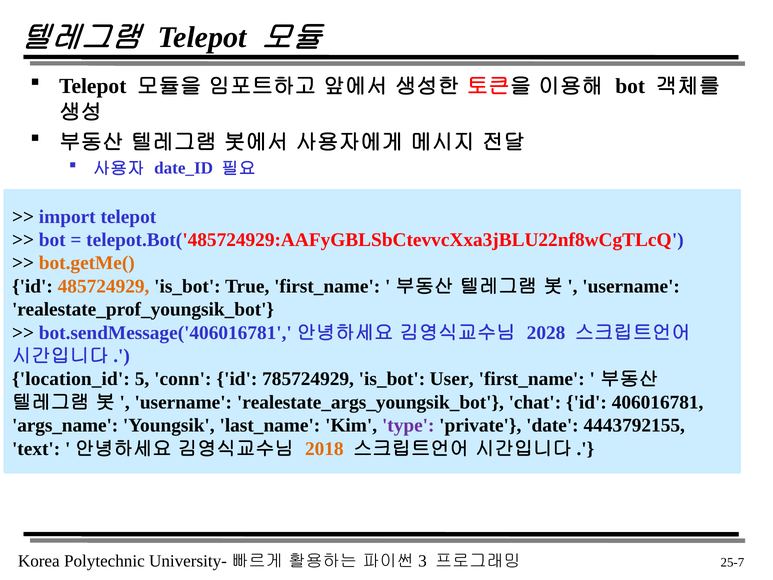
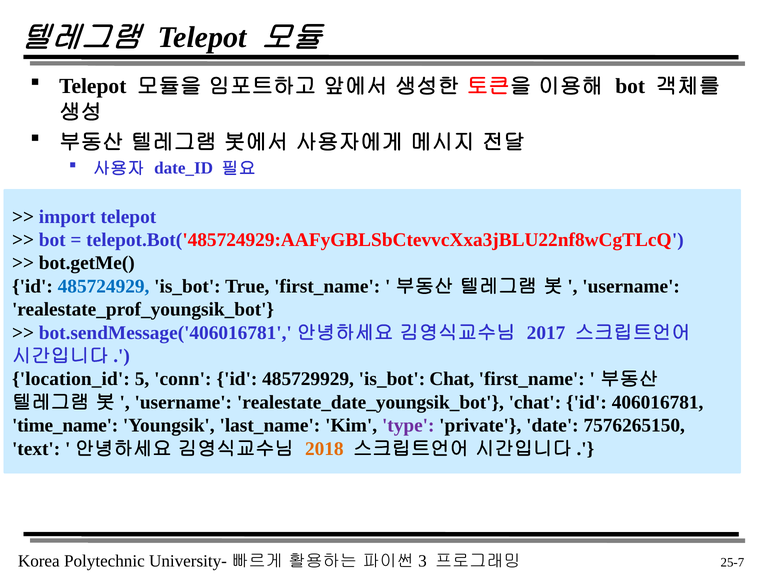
bot.getMe( colour: orange -> black (87, 263)
485724929 colour: orange -> blue (104, 286)
2028: 2028 -> 2017 (546, 332)
785724929: 785724929 -> 485729929 (308, 379)
is_bot User: User -> Chat (452, 379)
realestate_args_youngsik_bot: realestate_args_youngsik_bot -> realestate_date_youngsik_bot (370, 402)
args_name: args_name -> time_name (65, 425)
4443792155: 4443792155 -> 7576265150 (634, 425)
